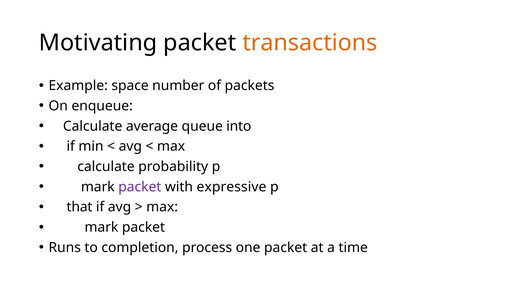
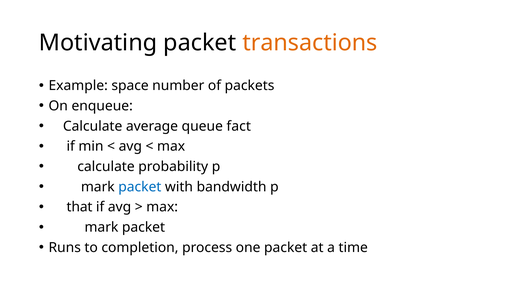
into: into -> fact (239, 126)
packet colour: purple -> blue (140, 187)
expressive: expressive -> bandwidth (232, 187)
